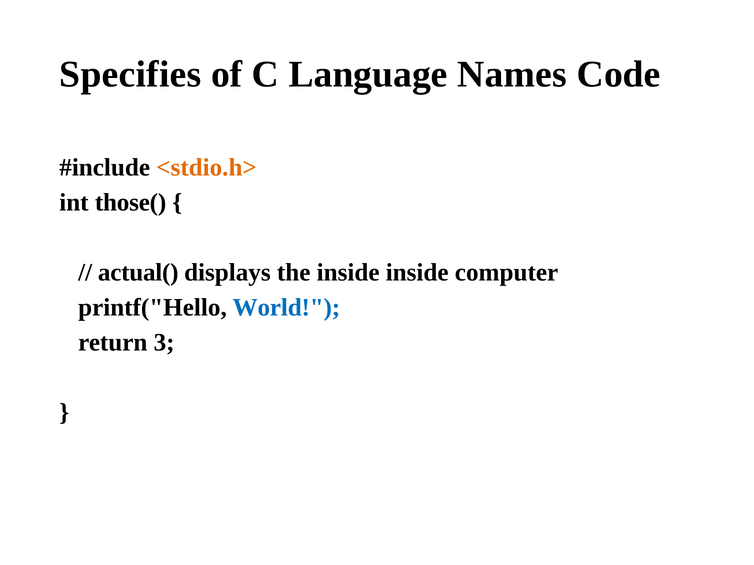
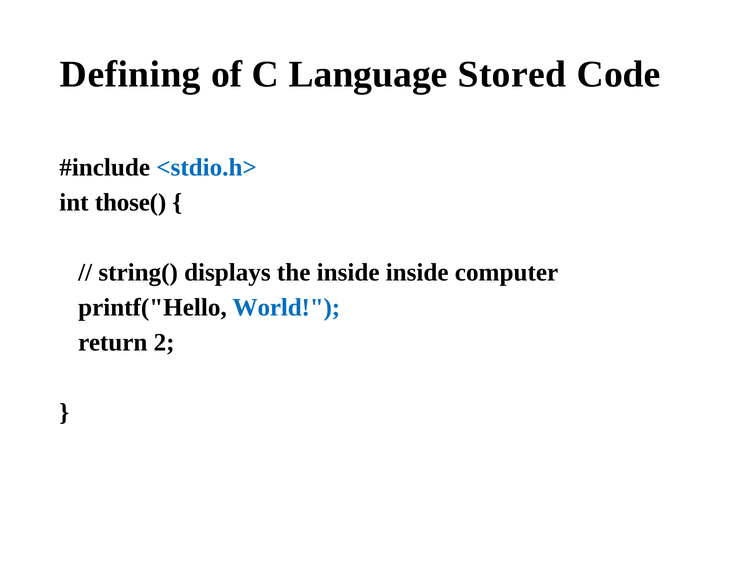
Specifies: Specifies -> Defining (130, 74)
Names: Names -> Stored (512, 74)
<stdio.h> colour: orange -> blue (207, 168)
actual(: actual( -> string( (138, 273)
3: 3 -> 2 (164, 343)
